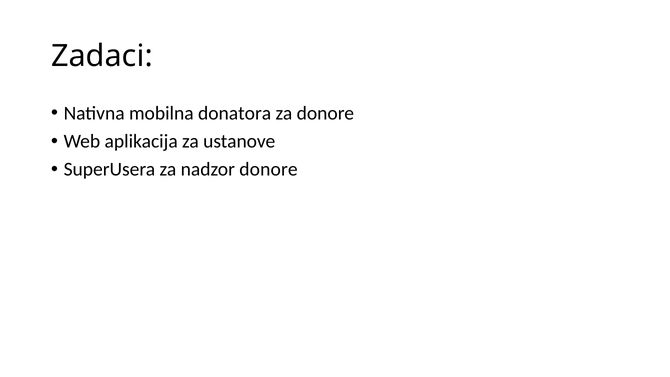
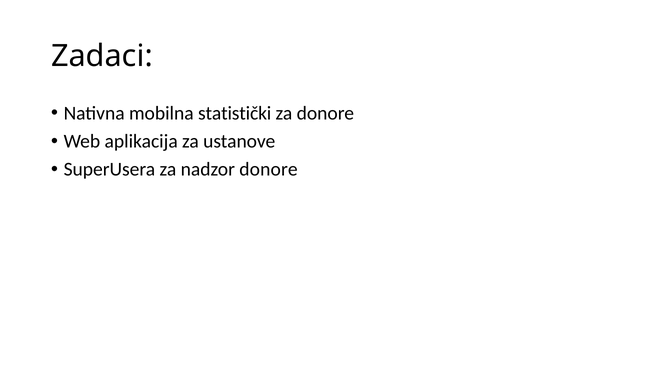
donatora: donatora -> statistički (235, 113)
